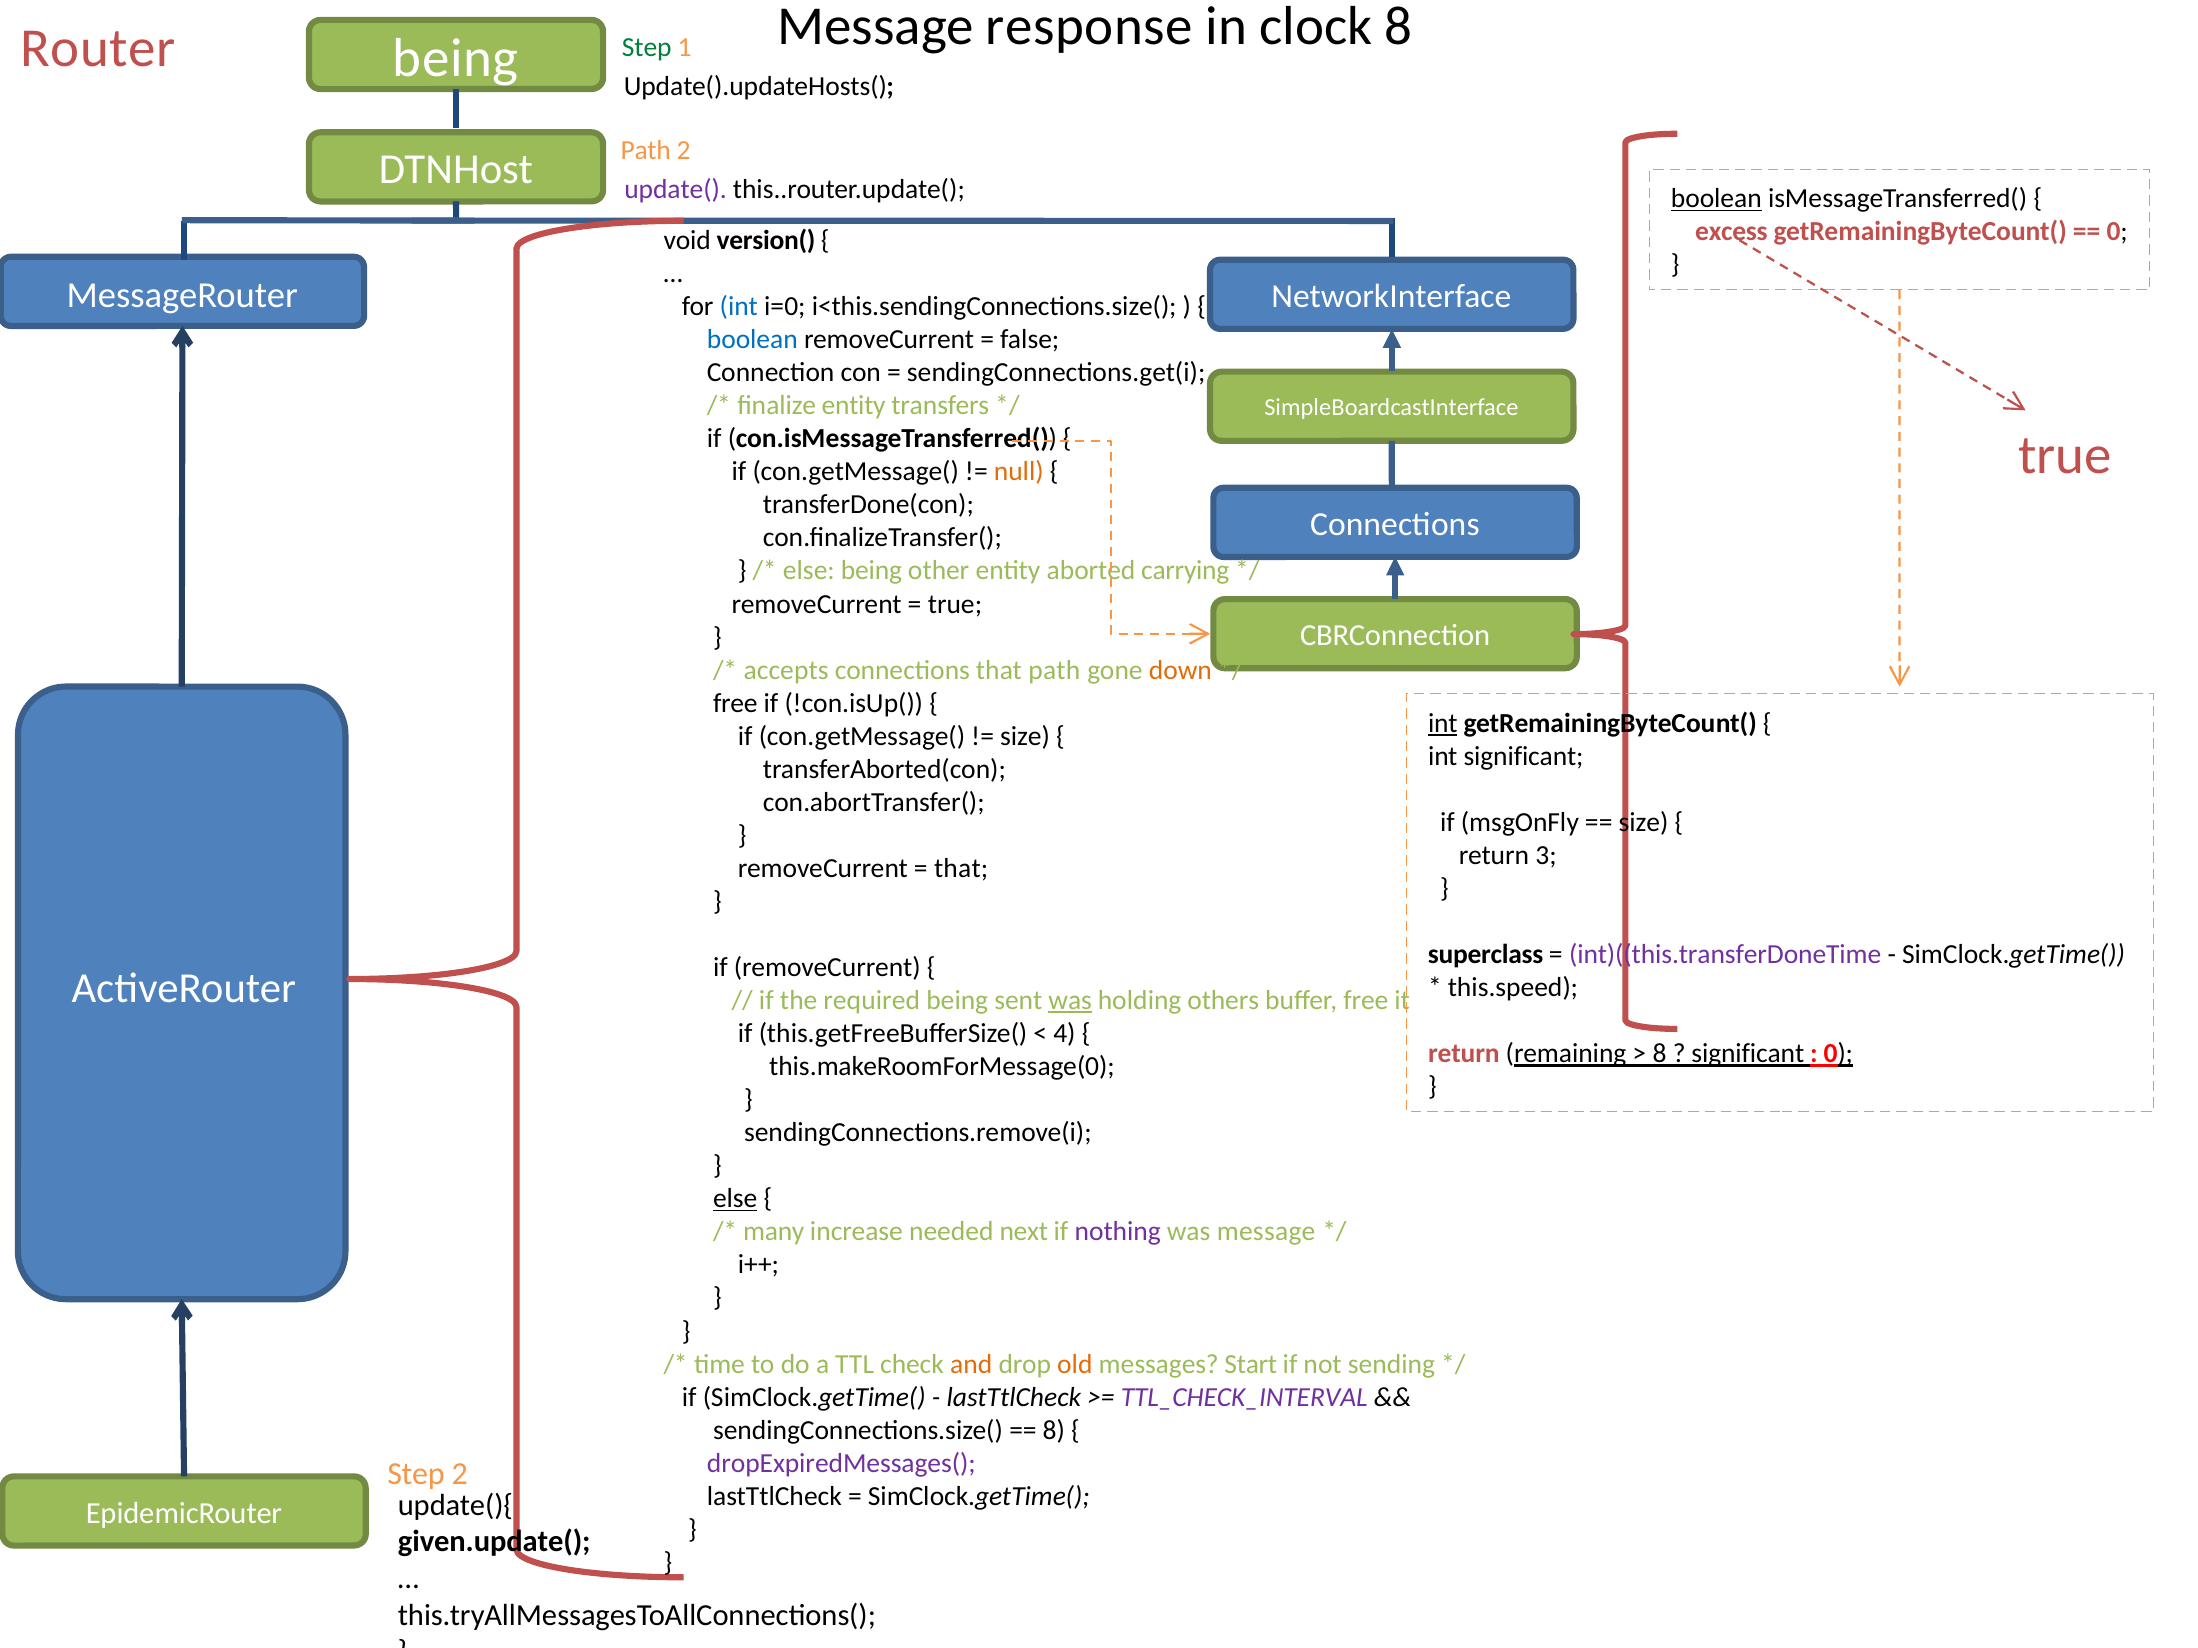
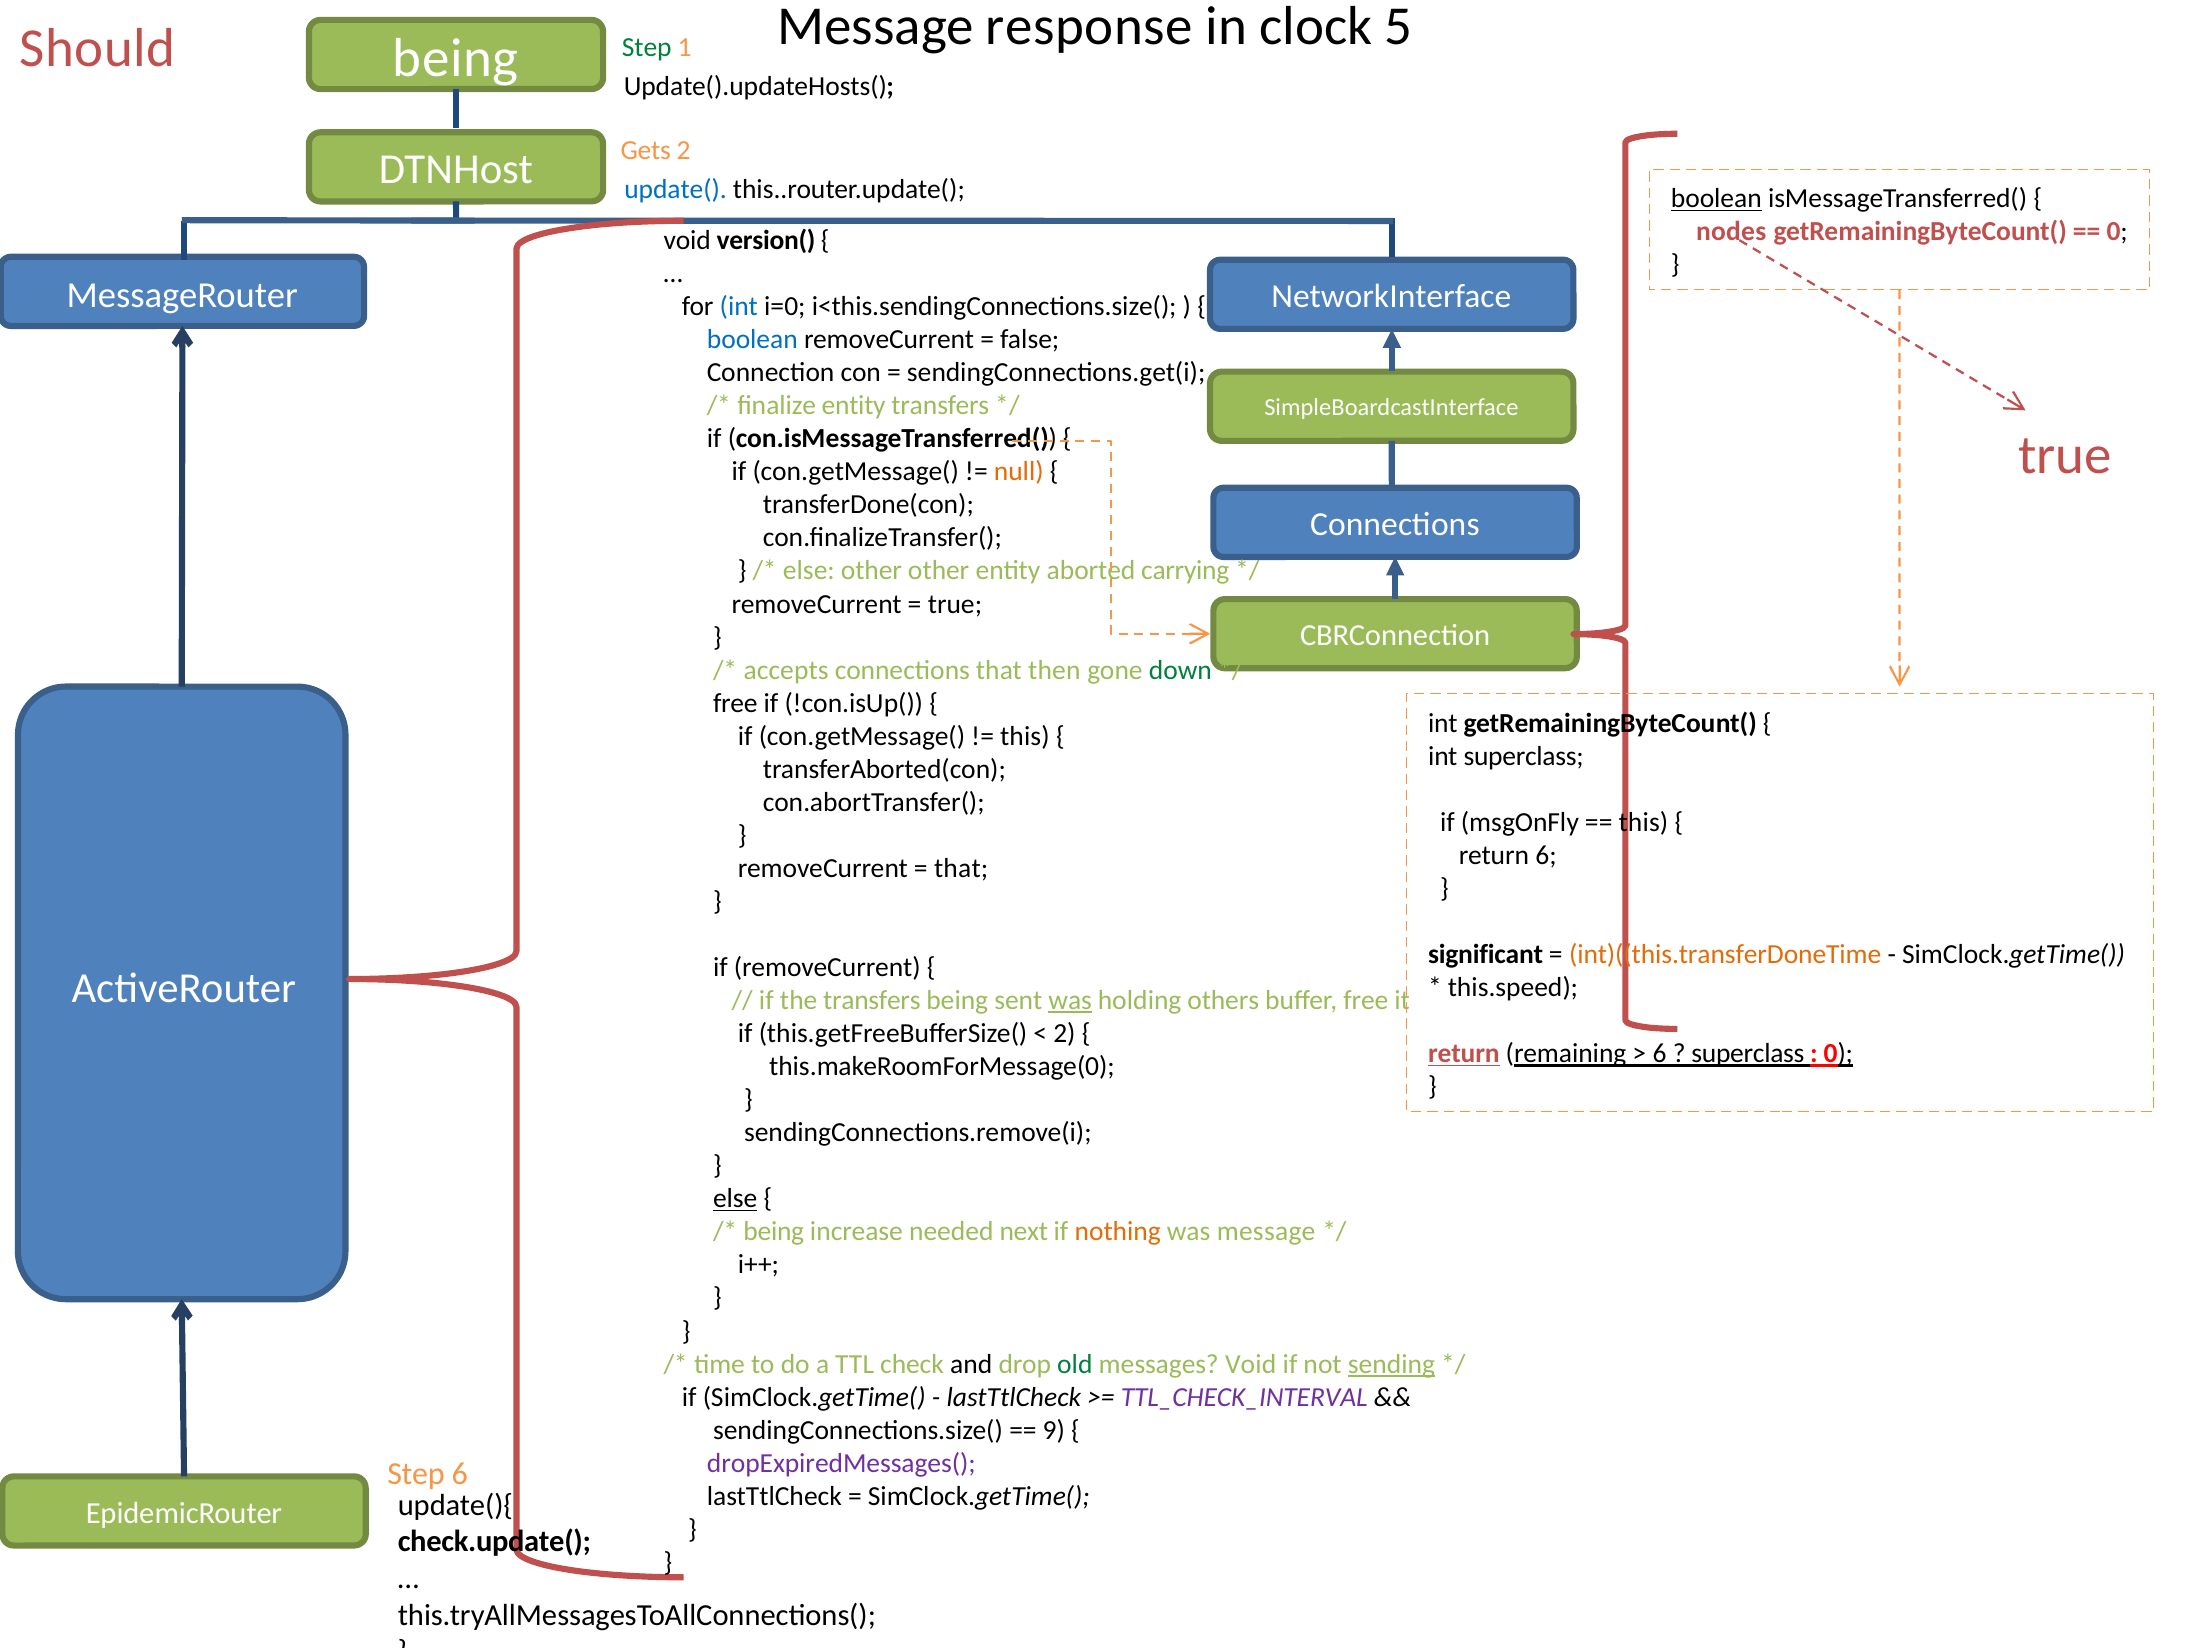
clock 8: 8 -> 5 (1399, 26)
Router: Router -> Should (98, 48)
Path: Path -> Gets (646, 151)
update( colour: purple -> blue (676, 190)
excess: excess -> nodes (1731, 232)
else being: being -> other (871, 571)
that path: path -> then (1054, 670)
down colour: orange -> green (1180, 670)
int underline: present -> none (1443, 723)
size: size -> this (1025, 736)
int significant: significant -> superclass (1524, 756)
size: size -> this (1643, 822)
return 3: 3 -> 6 (1546, 855)
superclass: superclass -> significant (1486, 955)
int)((this.transferDoneTime colour: purple -> orange (1725, 955)
the required: required -> transfers (872, 1001)
4: 4 -> 2 (1064, 1034)
return underline: none -> present (1464, 1054)
8: 8 -> 6 (1660, 1054)
significant: significant -> superclass (1748, 1054)
many: many -> being (774, 1232)
nothing colour: purple -> orange (1118, 1232)
and colour: orange -> black (971, 1364)
old colour: orange -> green (1075, 1364)
messages Start: Start -> Void (1251, 1364)
sending underline: none -> present (1391, 1364)
8: 8 -> 9 (1054, 1431)
Step 2: 2 -> 6 (460, 1474)
given.update(: given.update( -> check.update( (494, 1542)
